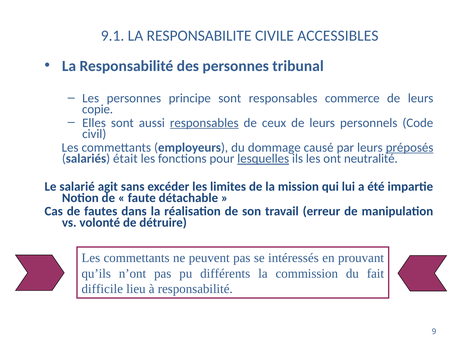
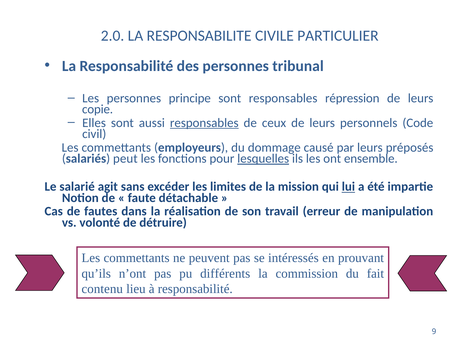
9.1: 9.1 -> 2.0 (113, 36)
ACCESSIBLES: ACCESSIBLES -> PARTICULIER (338, 36)
commerce: commerce -> répression (352, 98)
préposés underline: present -> none (410, 147)
était: était -> peut (125, 159)
neutralité: neutralité -> ensemble (371, 159)
lui underline: none -> present (348, 187)
difficile: difficile -> contenu (102, 289)
